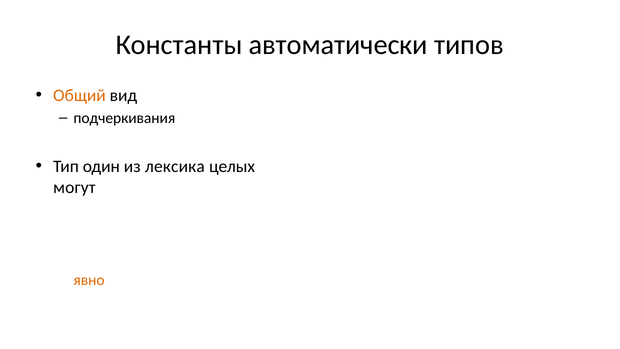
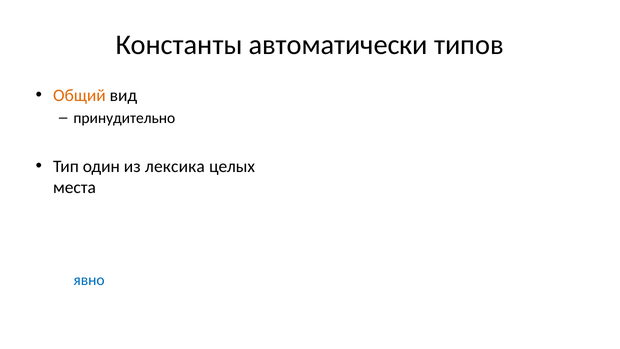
подчеркивания: подчеркивания -> принудительно (124, 118)
могут: могут -> места (74, 187)
явно colour: orange -> blue (89, 280)
